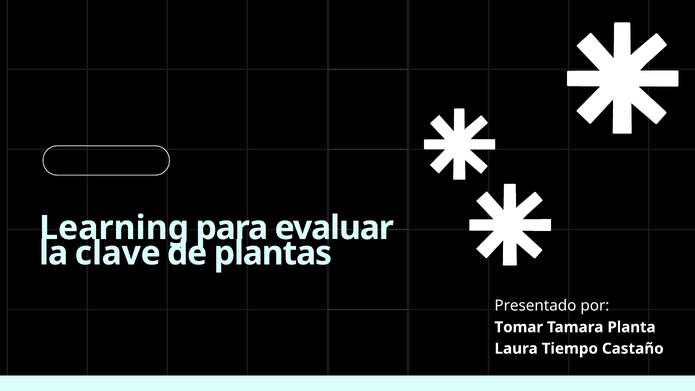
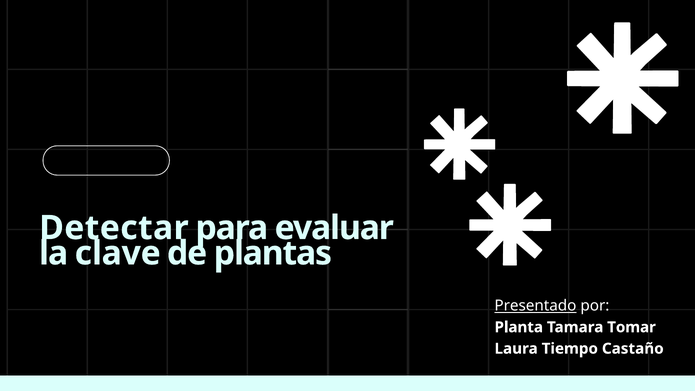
Learning: Learning -> Detectar (114, 228)
Presentado underline: none -> present (535, 306)
Tomar: Tomar -> Planta (519, 327)
Planta: Planta -> Tomar (632, 327)
